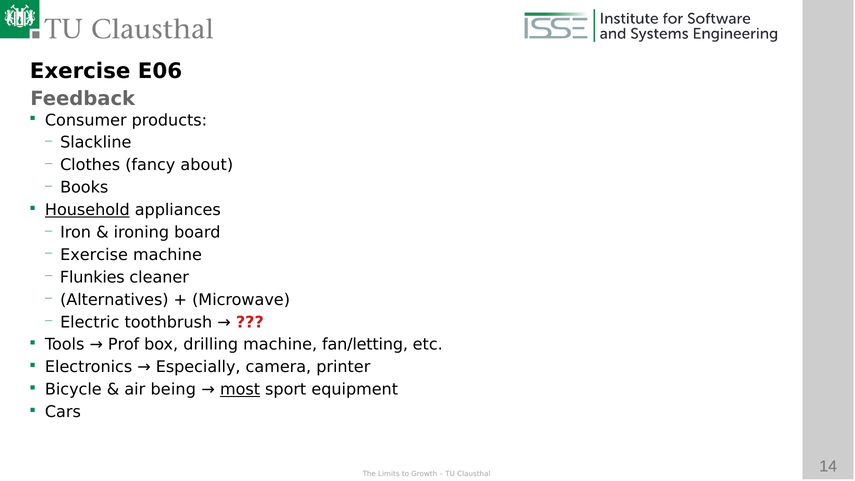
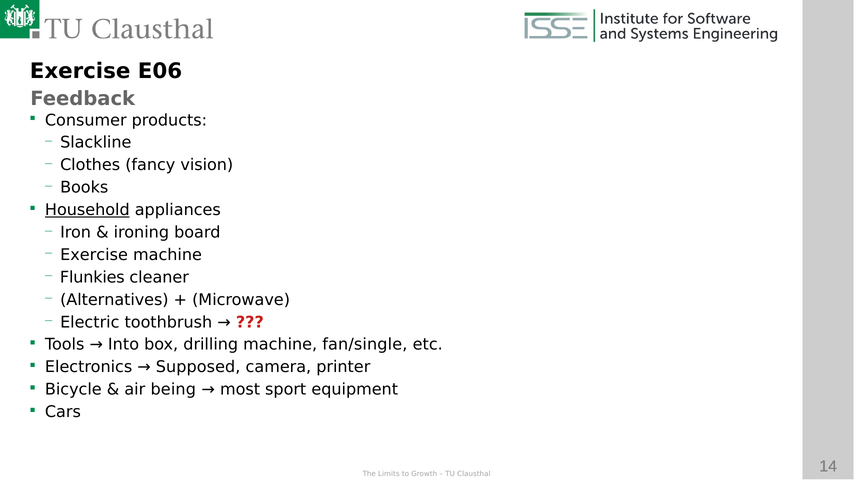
about: about -> vision (207, 165)
Prof: Prof -> Into (124, 345)
fan/letting: fan/letting -> fan/single (365, 345)
Especially: Especially -> Supposed (198, 367)
most underline: present -> none (240, 390)
